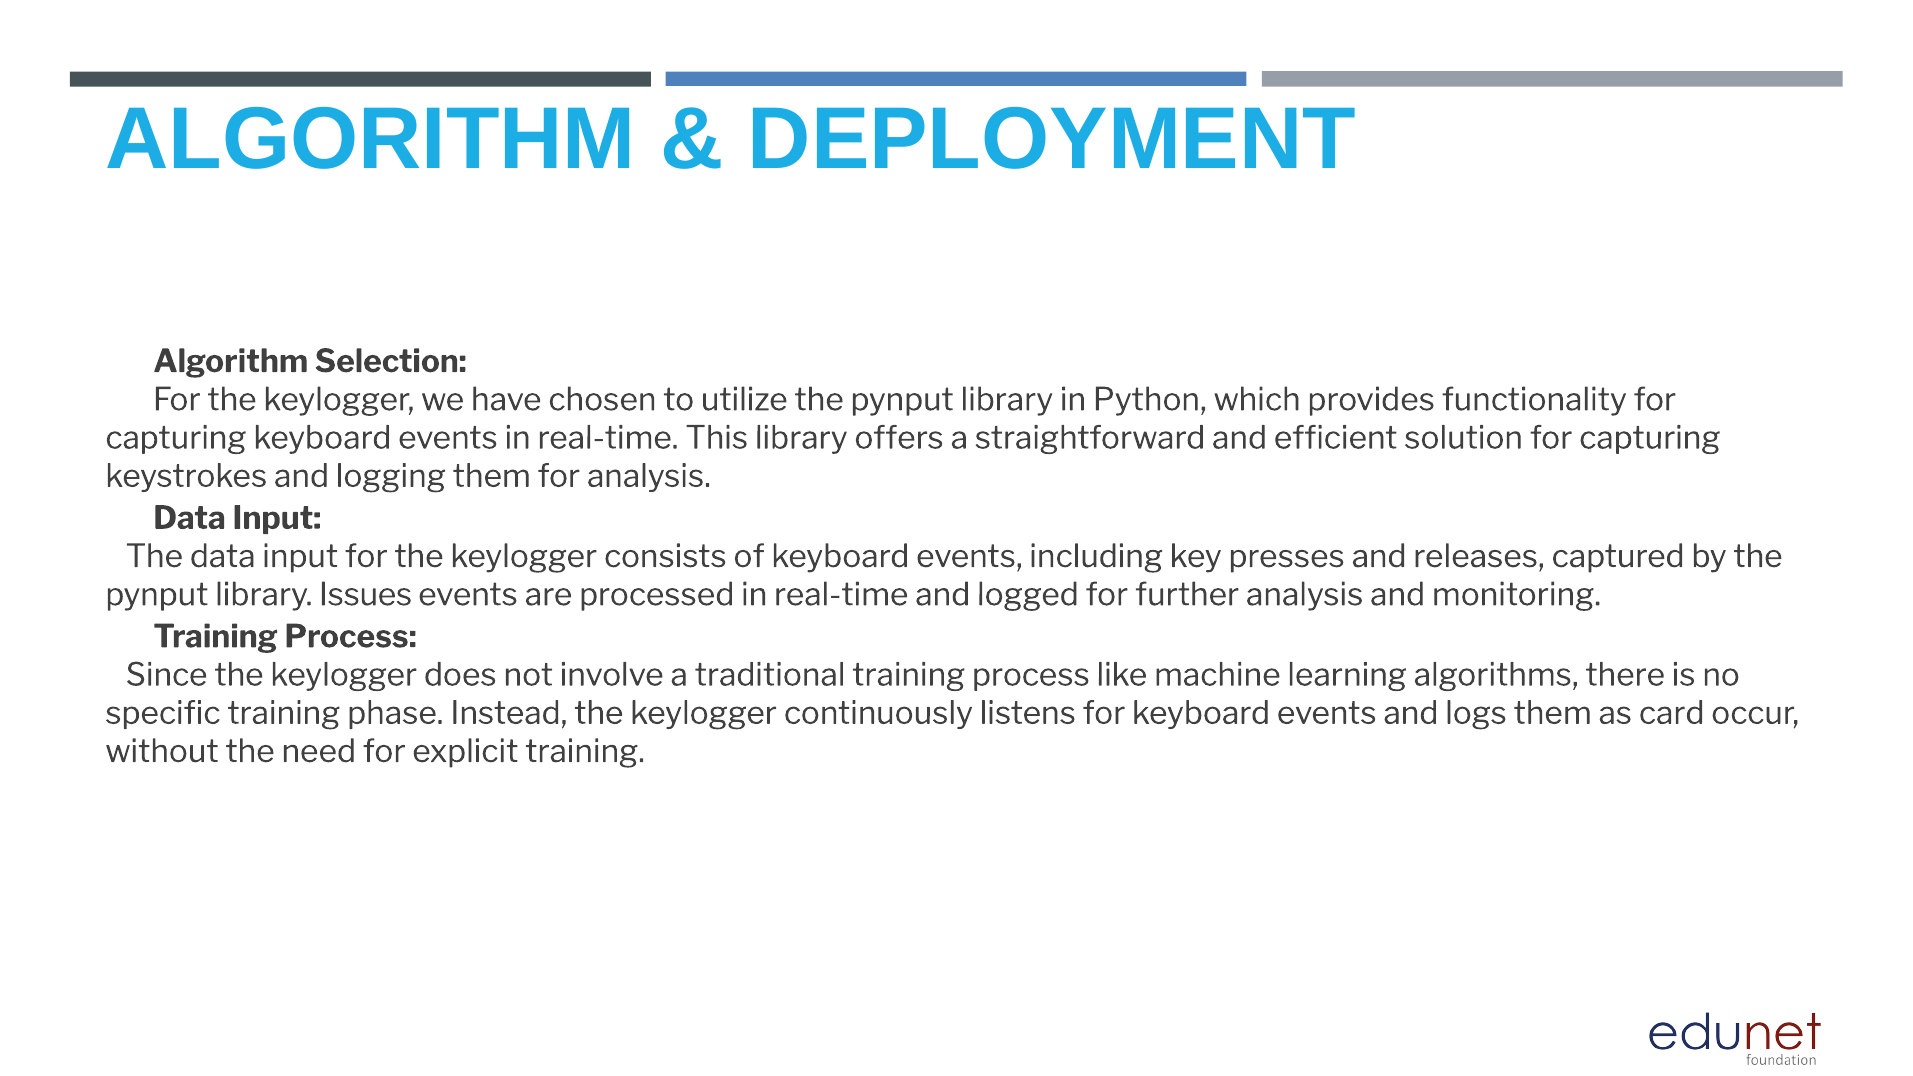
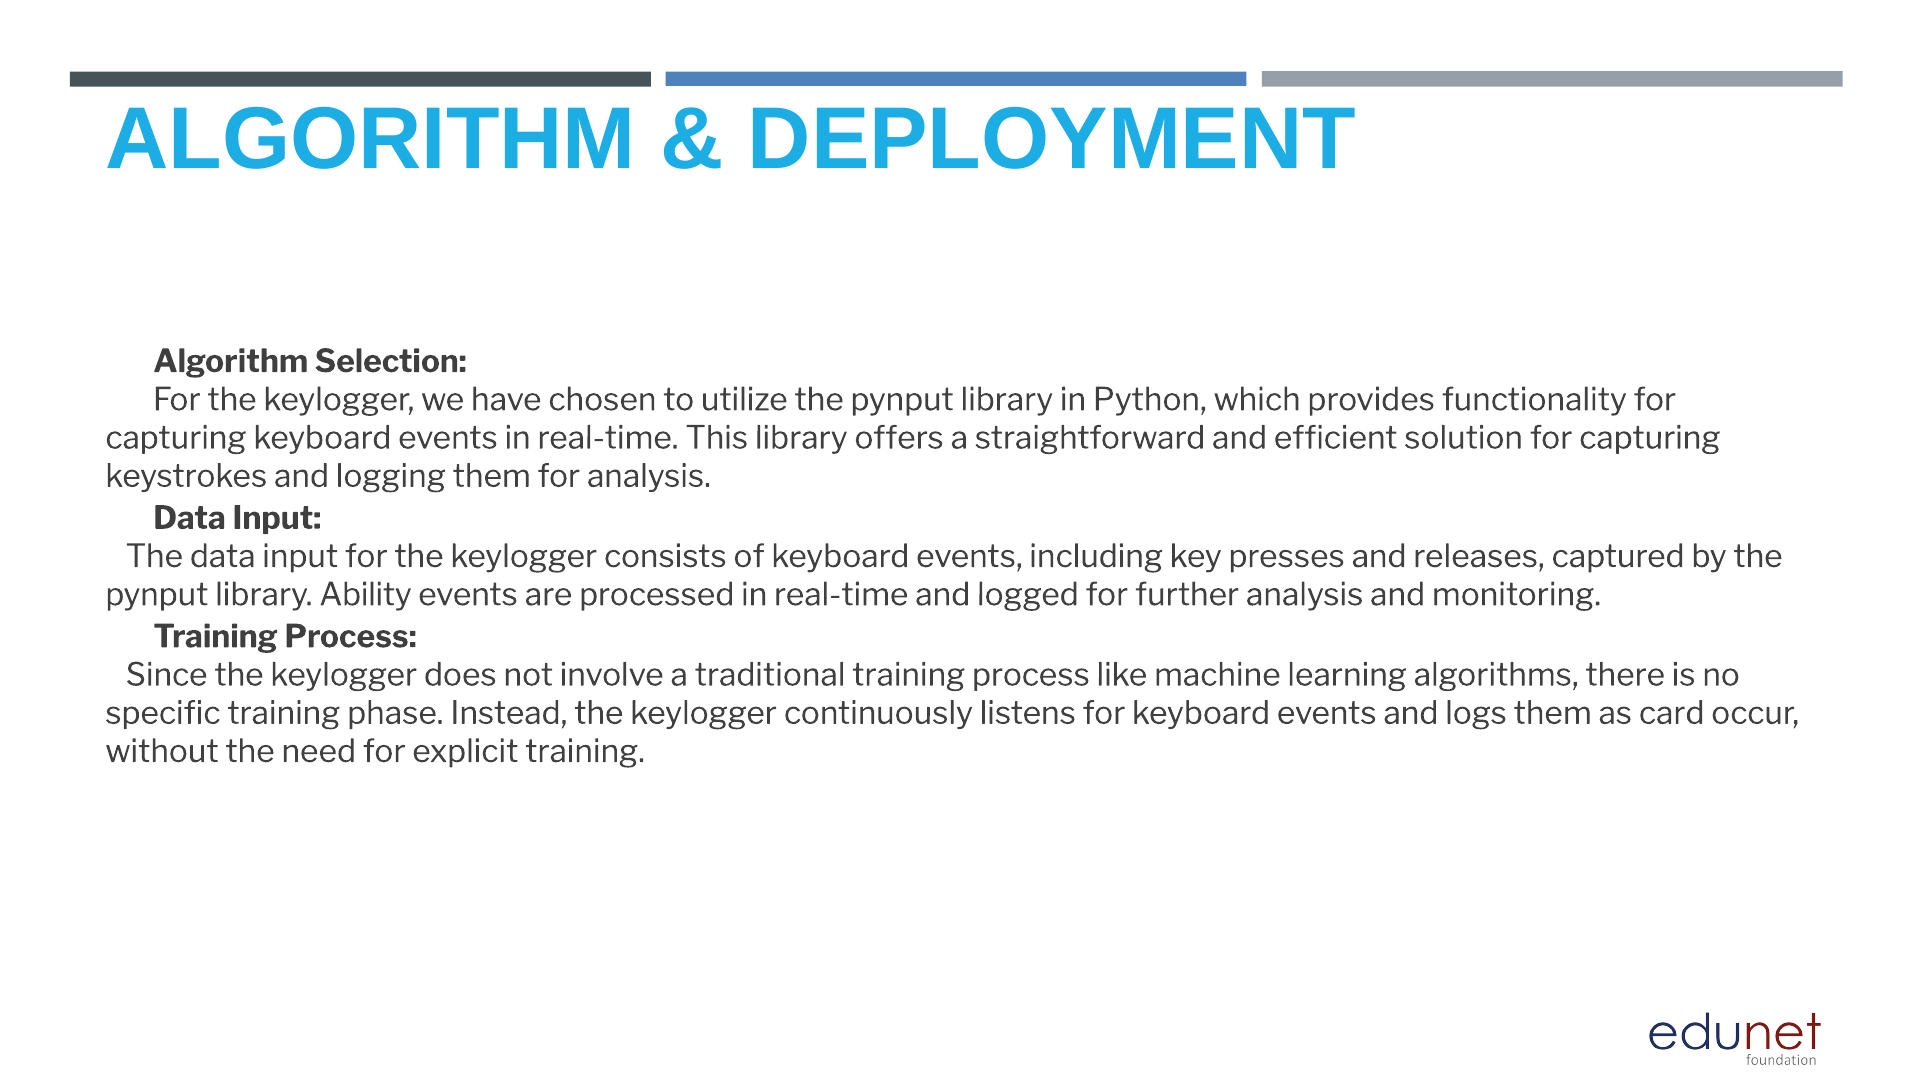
Issues: Issues -> Ability (365, 595)
